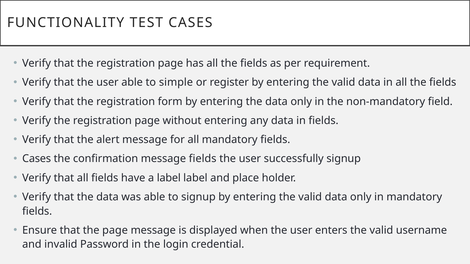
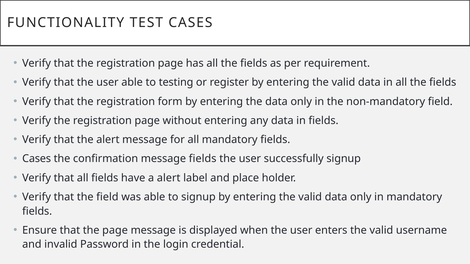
simple: simple -> testing (176, 83)
a label: label -> alert (169, 178)
that the data: data -> field (107, 197)
